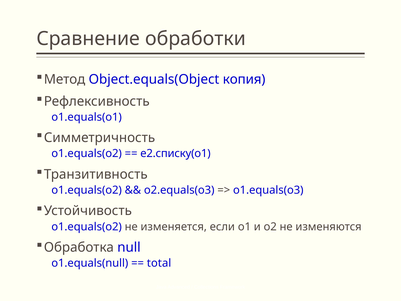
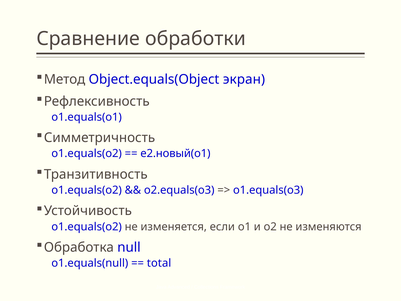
копия: копия -> экран (244, 79)
e2.списку(o1: e2.списку(o1 -> e2.новый(o1 (175, 154)
